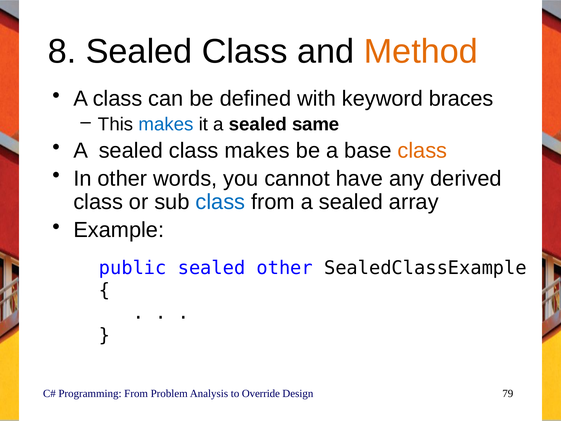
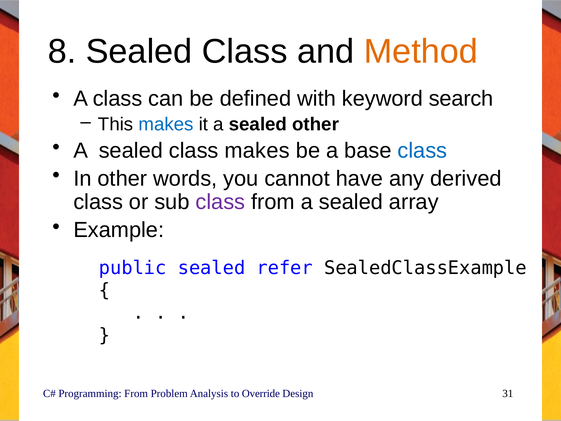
braces: braces -> search (461, 99)
sealed same: same -> other (316, 124)
class colour: orange -> blue (422, 150)
class colour: blue -> purple (220, 202)
sealed other: other -> refer (285, 268)
79: 79 -> 31 (508, 393)
